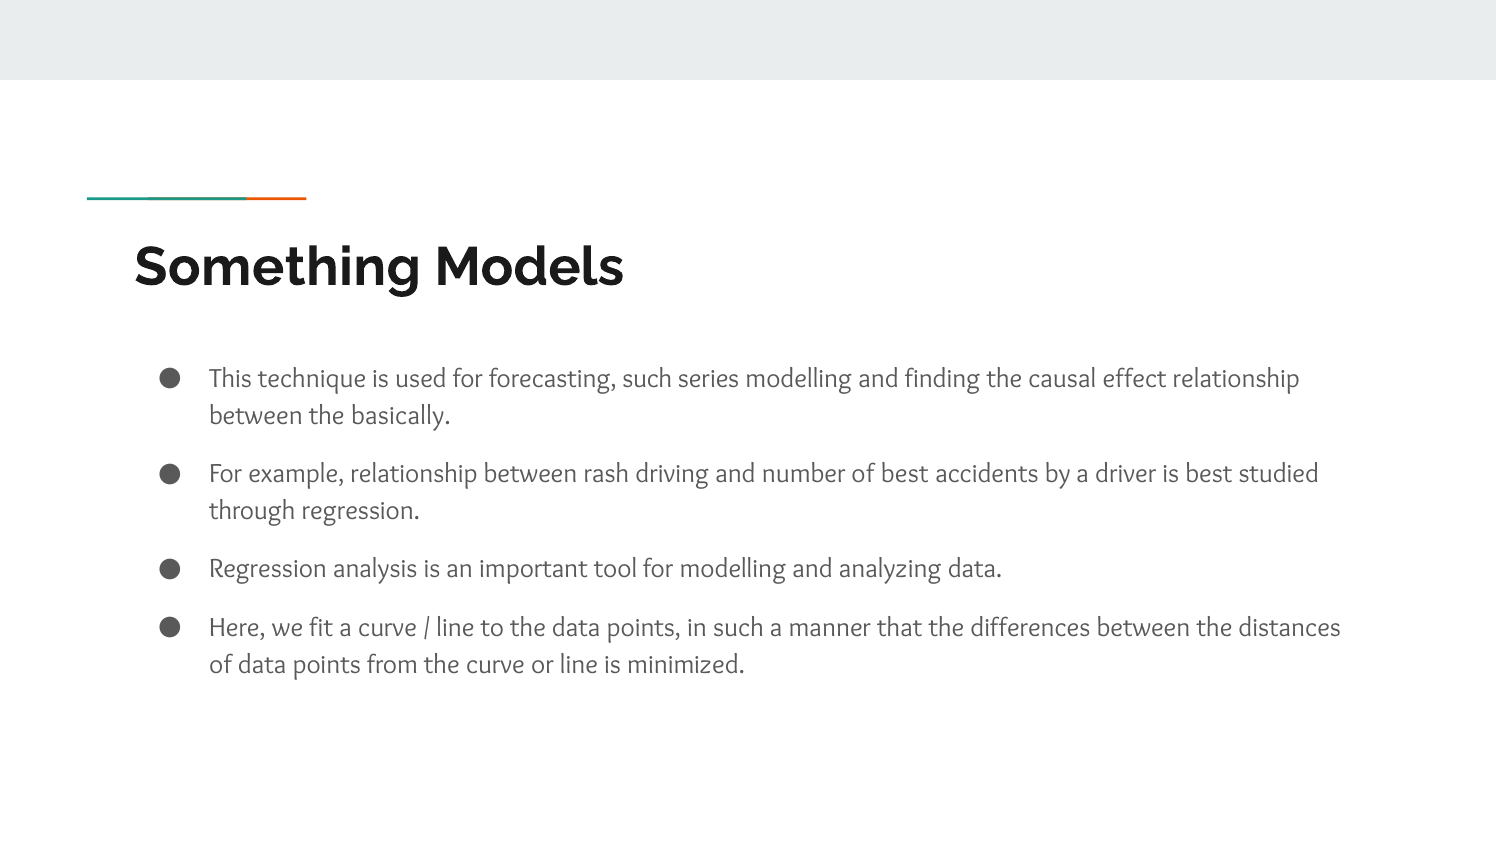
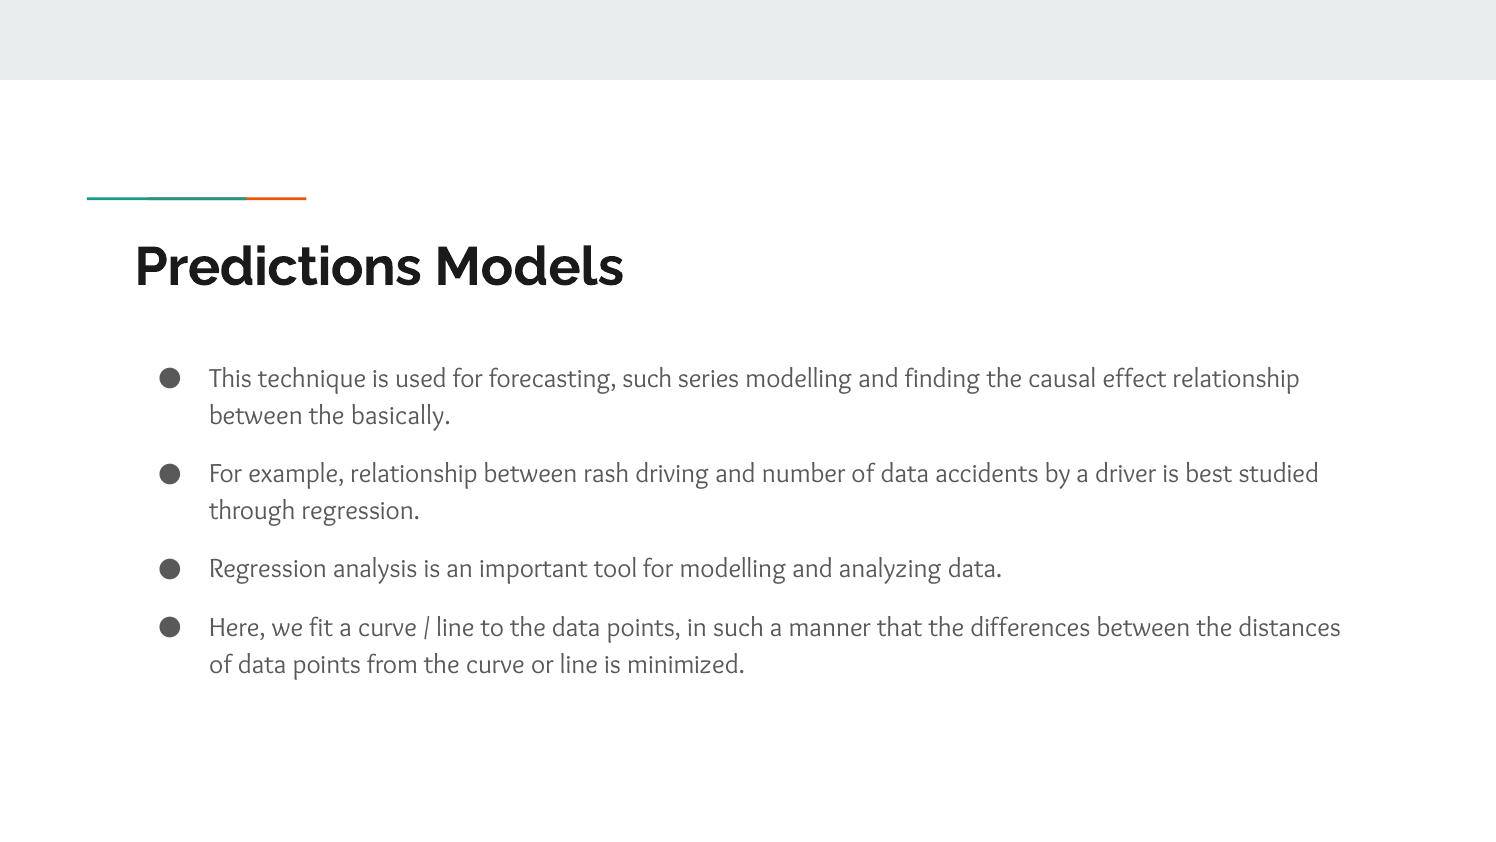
Something: Something -> Predictions (278, 267)
number of best: best -> data (905, 473)
